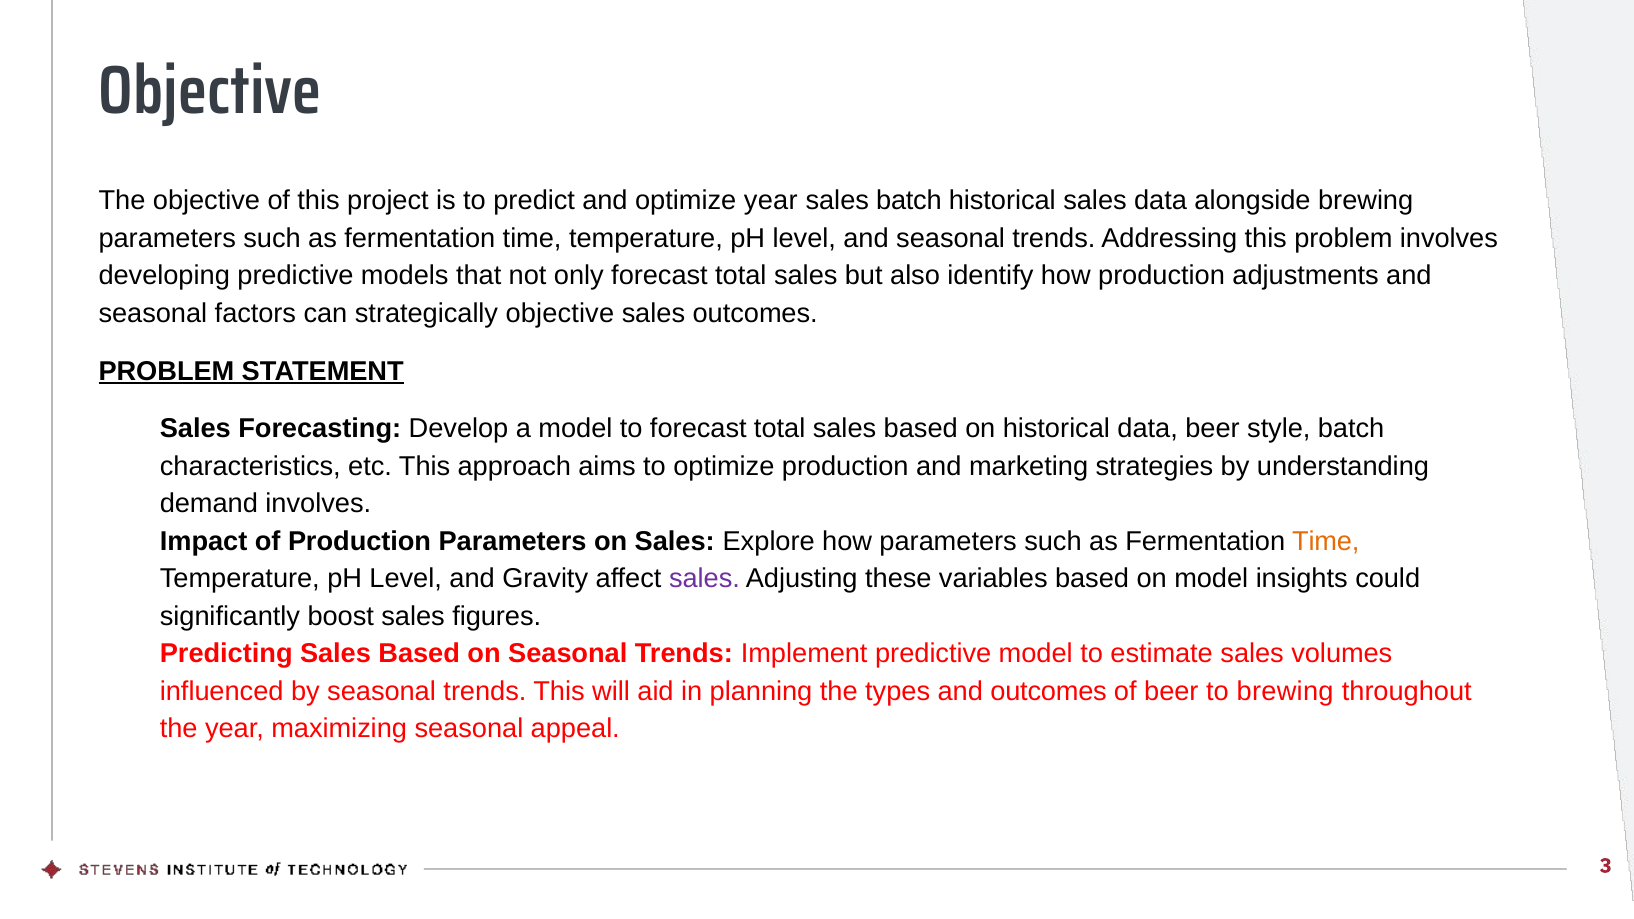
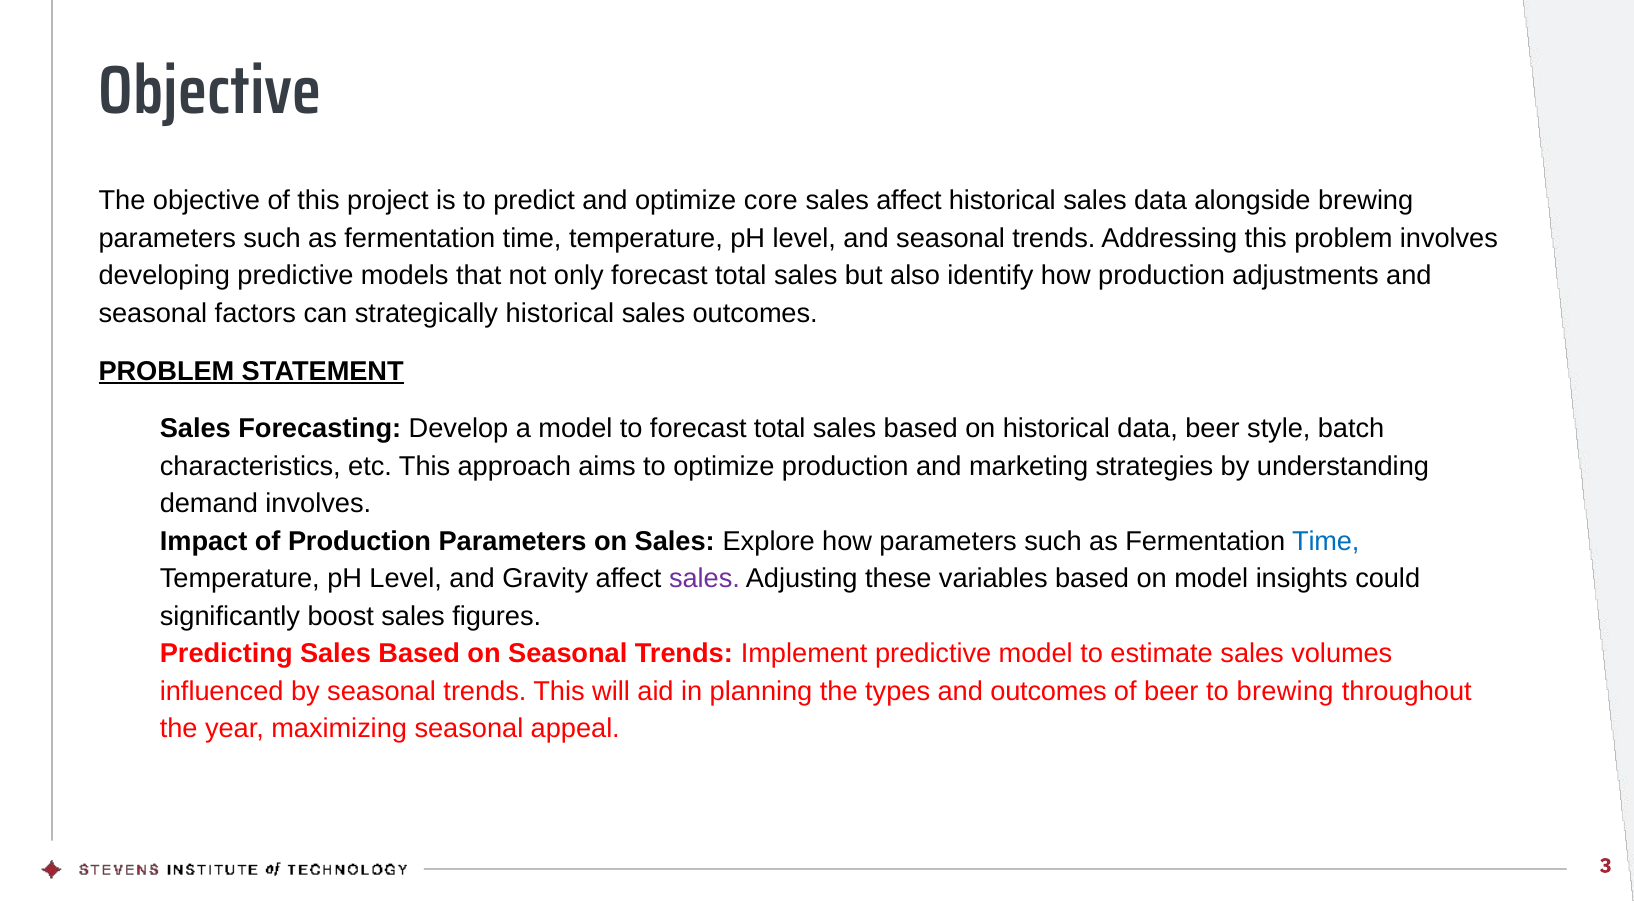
optimize year: year -> core (771, 201)
sales batch: batch -> affect (909, 201)
strategically objective: objective -> historical (560, 313)
Time colour: orange -> blue (1326, 541)
